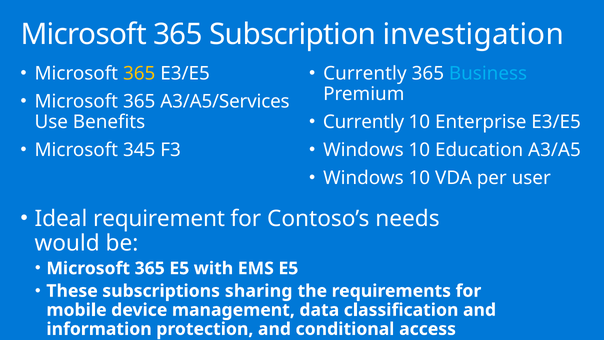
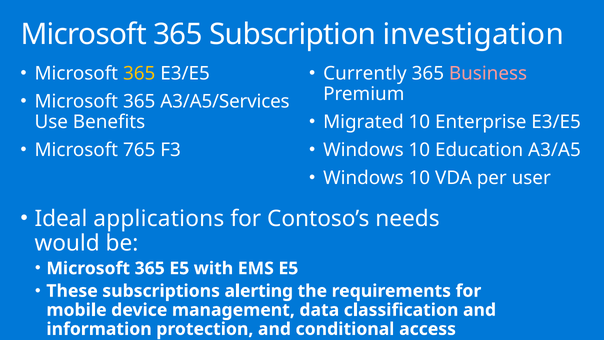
Business colour: light blue -> pink (488, 73)
Currently: Currently -> Migrated (363, 122)
345: 345 -> 765 (139, 150)
requirement: requirement -> applications (159, 218)
sharing: sharing -> alerting (259, 291)
